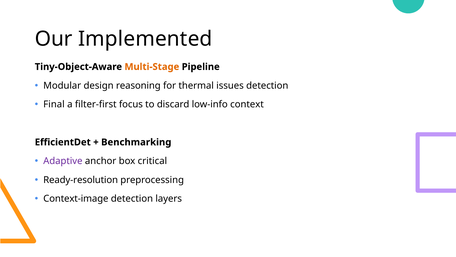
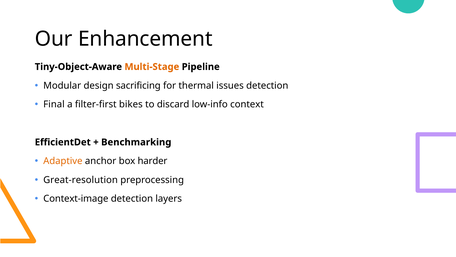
Implemented: Implemented -> Enhancement (145, 39)
reasoning: reasoning -> sacrificing (138, 85)
focus: focus -> bikes (131, 104)
Adaptive colour: purple -> orange (63, 161)
critical: critical -> harder (152, 161)
Ready-resolution: Ready-resolution -> Great-resolution (81, 180)
